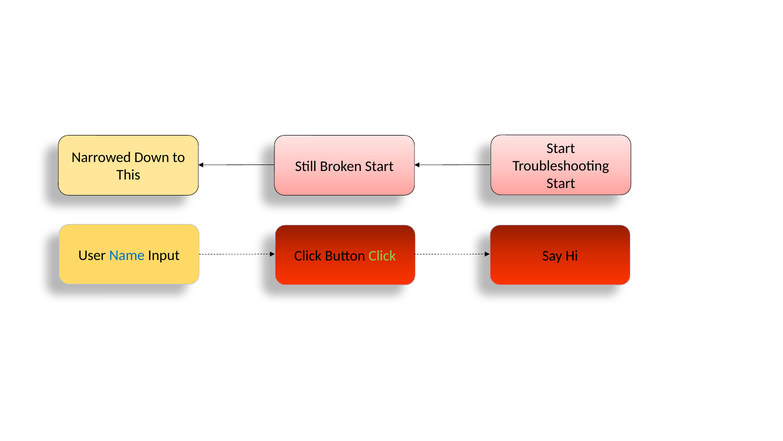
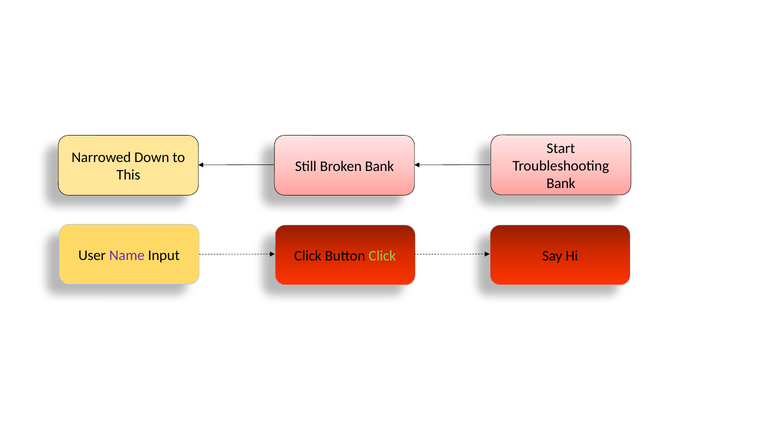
Broken Start: Start -> Bank (379, 166)
Start: Start -> Bank (561, 183)
Name colour: blue -> purple (127, 255)
